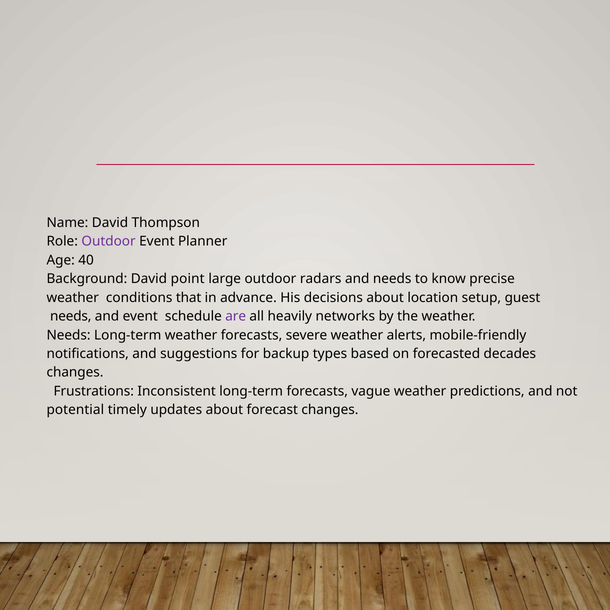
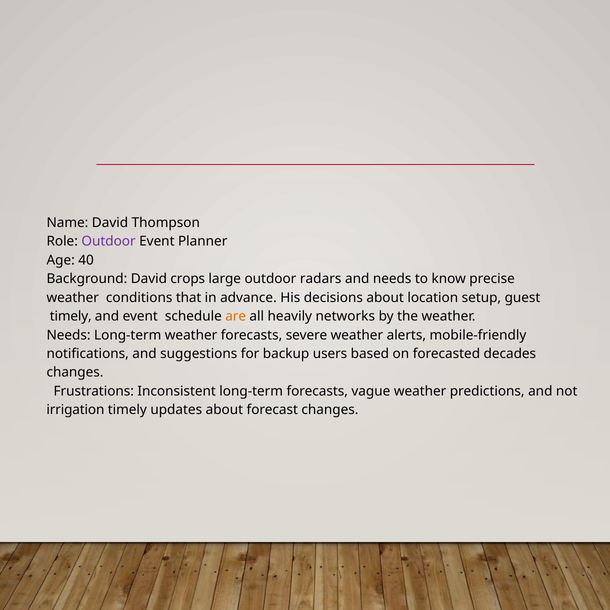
point: point -> crops (188, 279)
needs: needs -> timely (71, 316)
are colour: purple -> orange (236, 316)
types: types -> users (330, 354)
potential: potential -> irrigation (75, 410)
